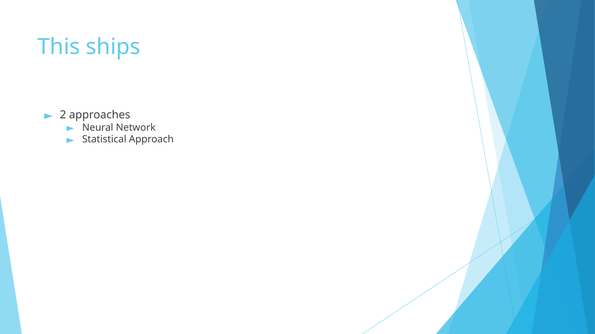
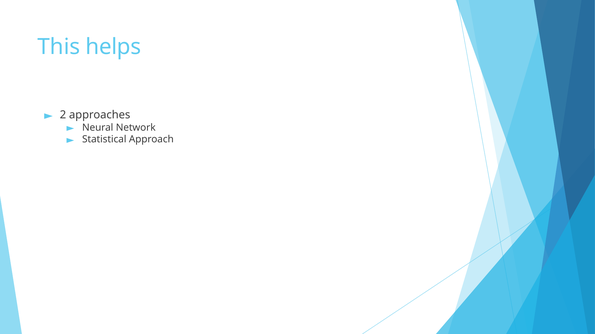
ships: ships -> helps (113, 47)
